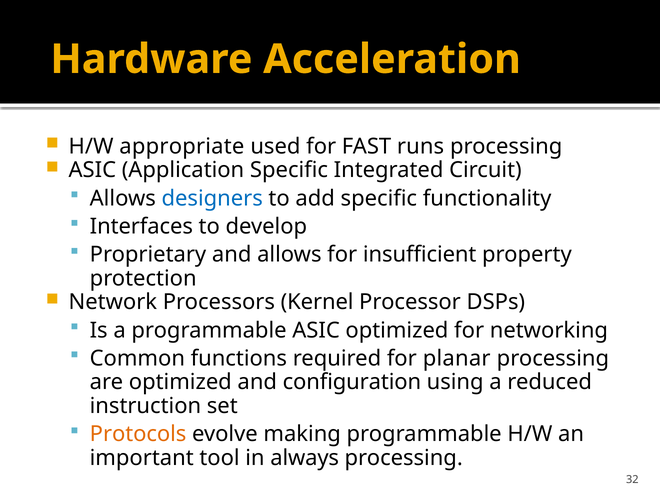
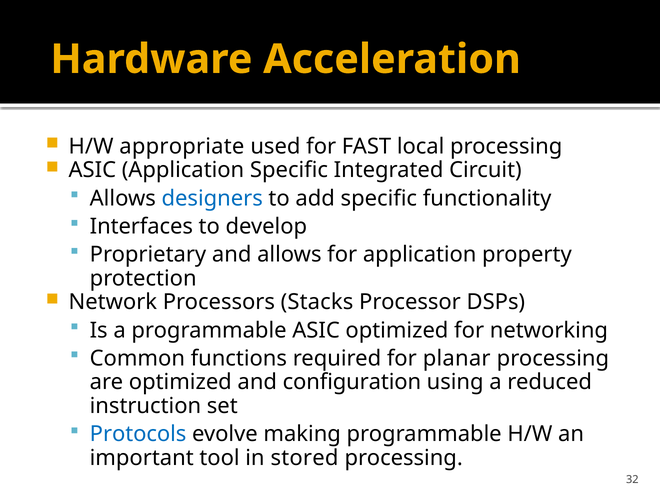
runs: runs -> local (421, 146)
for insufficient: insufficient -> application (420, 255)
Kernel: Kernel -> Stacks (317, 302)
Protocols colour: orange -> blue (138, 434)
always: always -> stored (304, 458)
